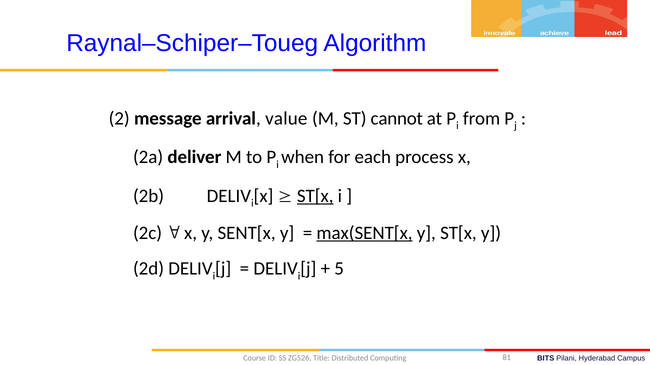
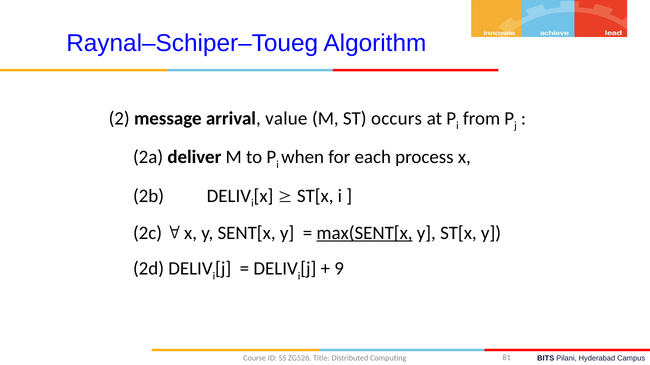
cannot: cannot -> occurs (397, 118)
ST[x underline: present -> none (315, 196)
5: 5 -> 9 (339, 269)
